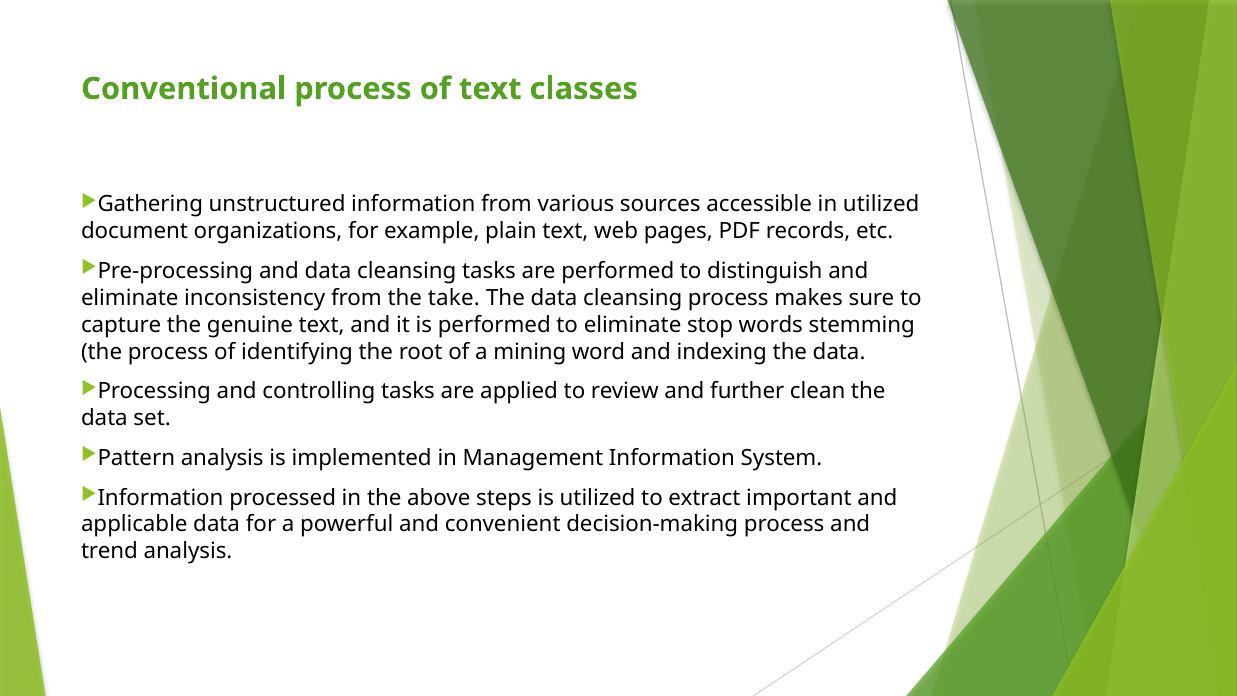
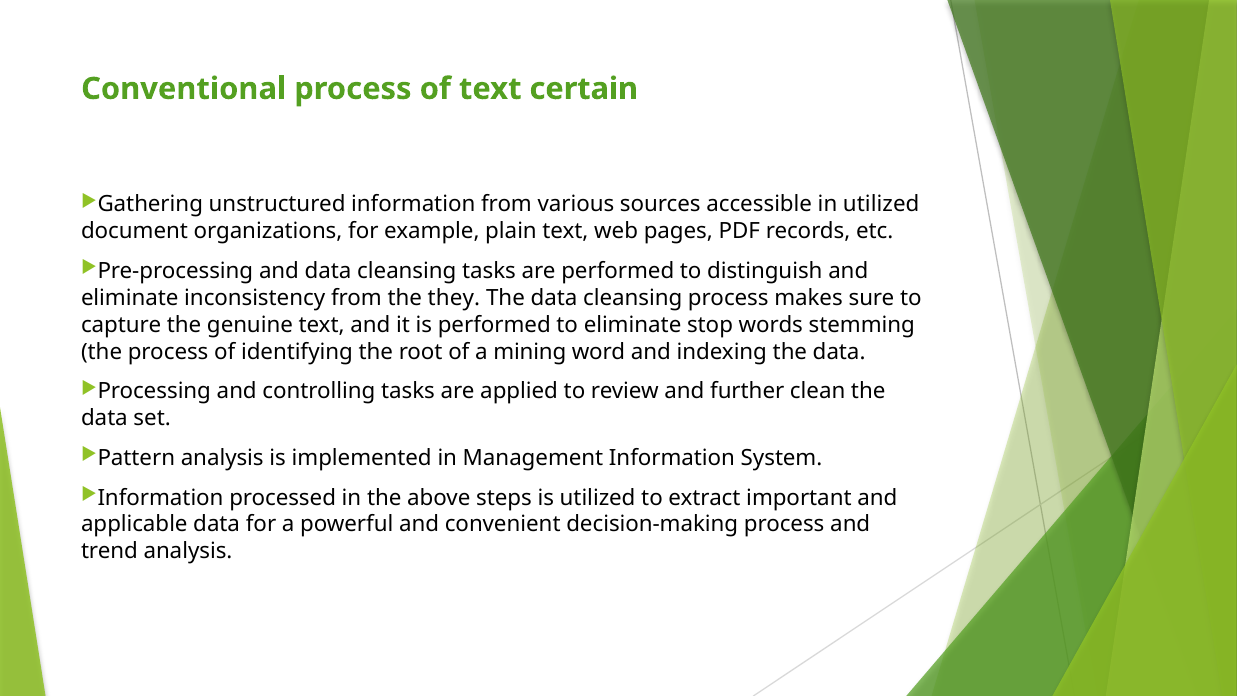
classes: classes -> certain (584, 89)
take: take -> they (454, 298)
